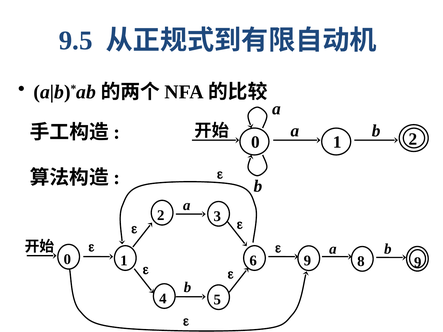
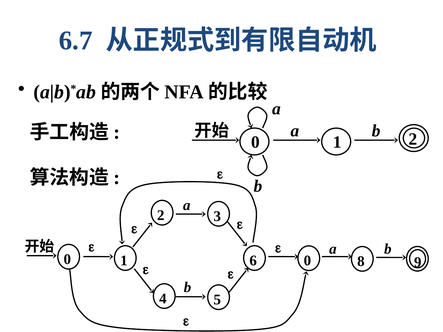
9.5: 9.5 -> 6.7 (76, 41)
6 9: 9 -> 0 (307, 261)
